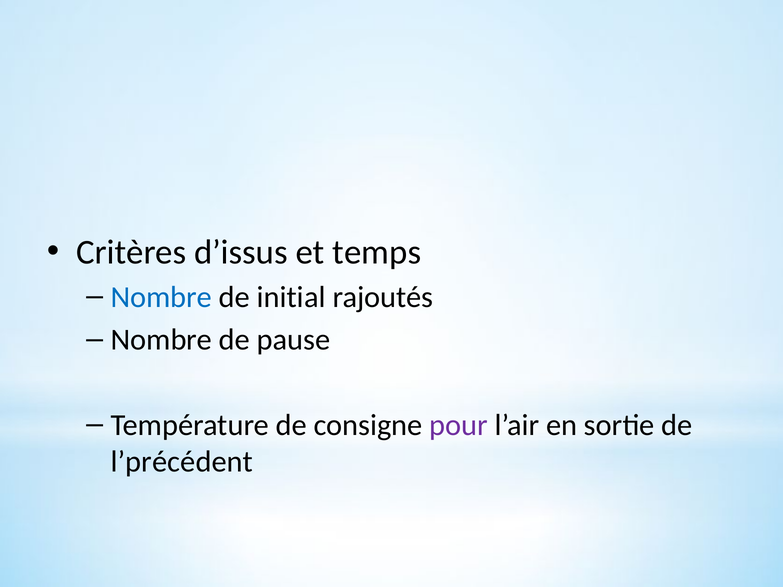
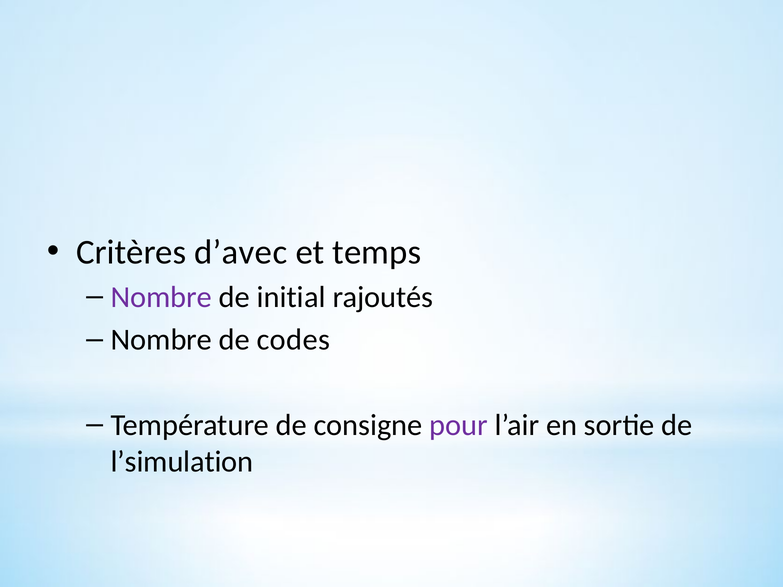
d’issus: d’issus -> d’avec (241, 252)
Nombre colour: blue -> purple (161, 297)
pause: pause -> codes (293, 340)
l’précédent: l’précédent -> l’simulation (182, 462)
